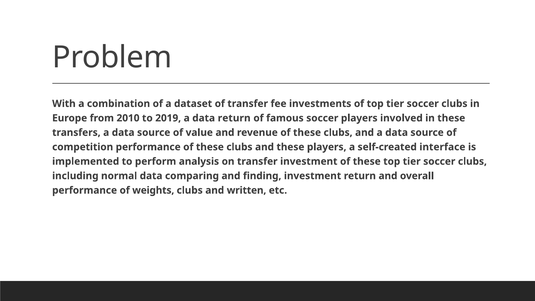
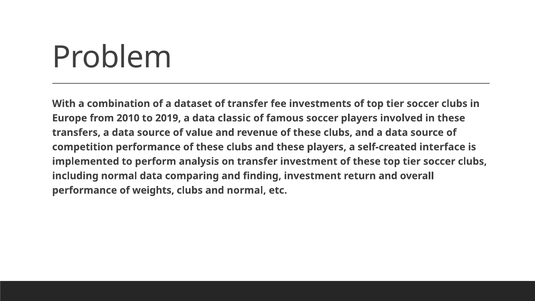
data return: return -> classic (234, 118)
and written: written -> normal (246, 190)
